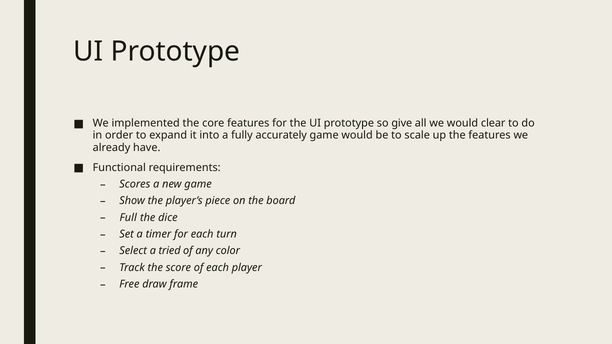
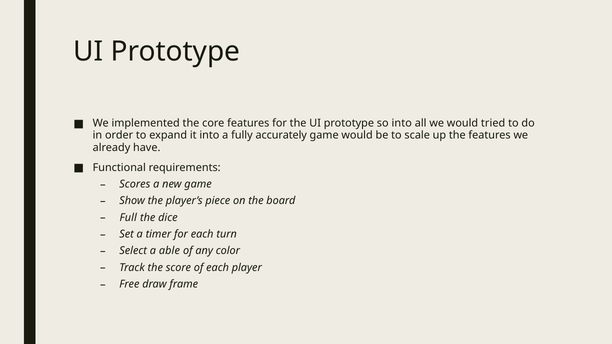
so give: give -> into (402, 123)
clear: clear -> tried (493, 123)
tried: tried -> able (169, 251)
